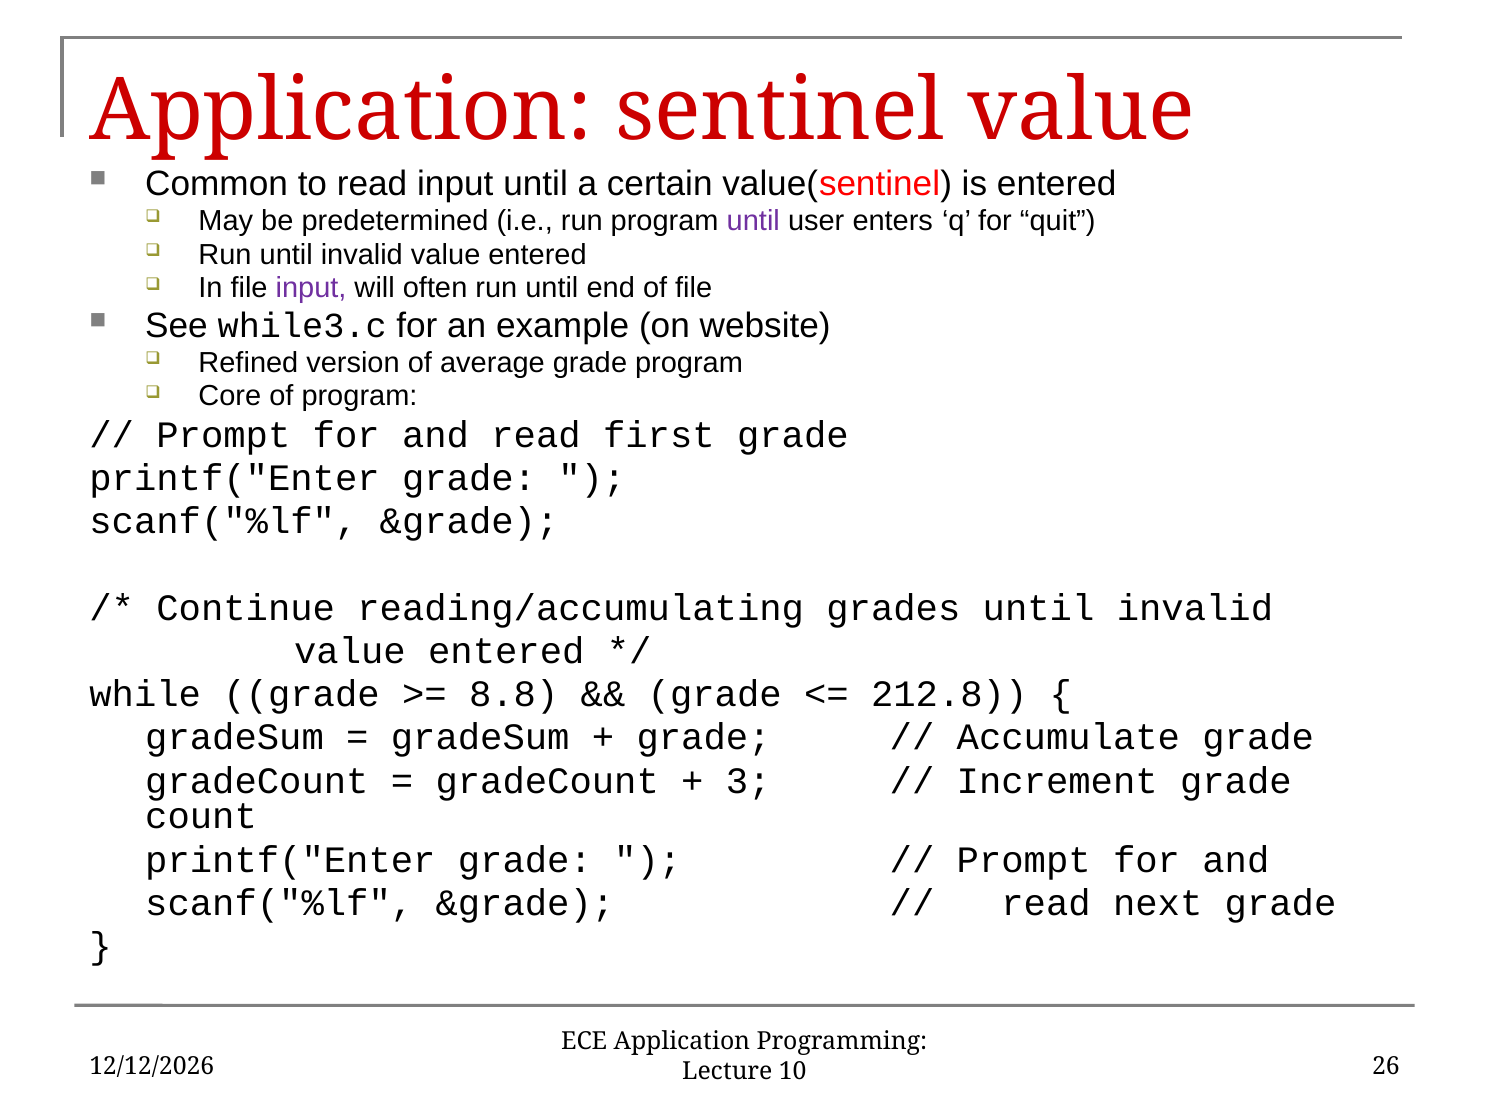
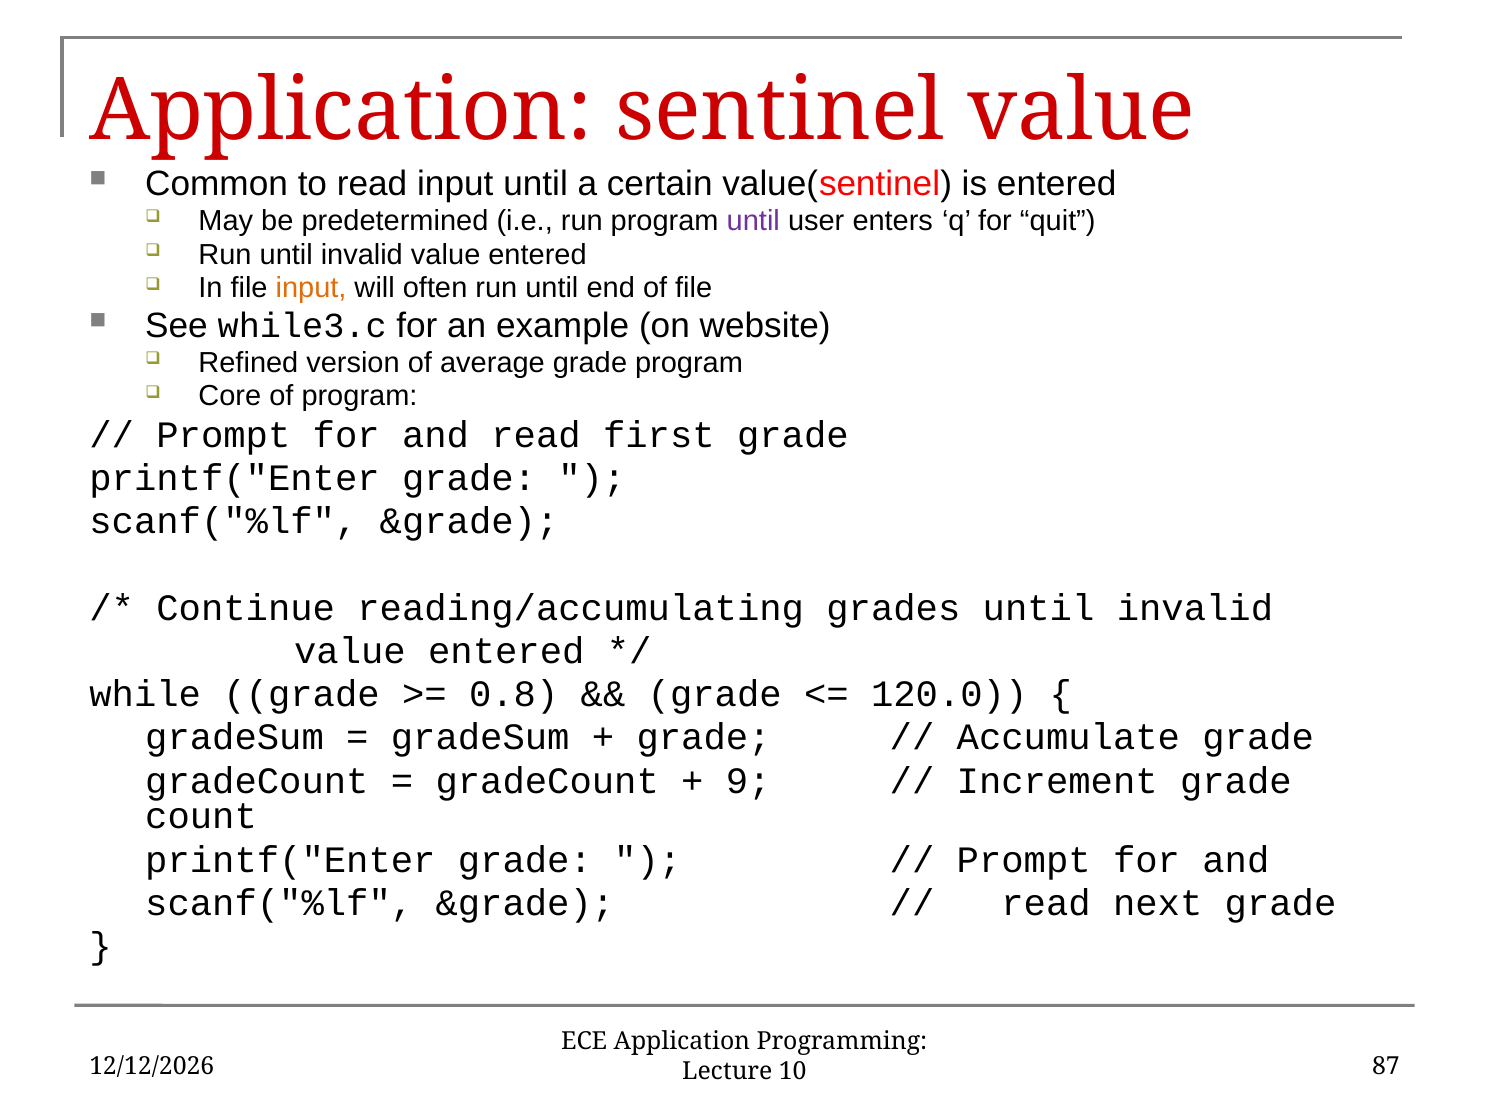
input colour: purple -> orange (311, 288)
8.8: 8.8 -> 0.8 (514, 694)
212.8: 212.8 -> 120.0 (949, 694)
3: 3 -> 9 (748, 781)
26: 26 -> 87 (1386, 1066)
